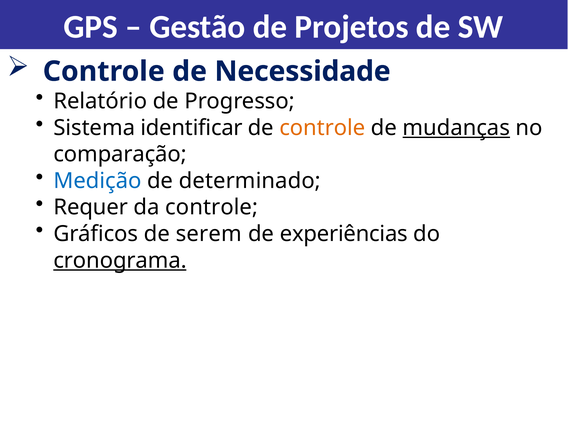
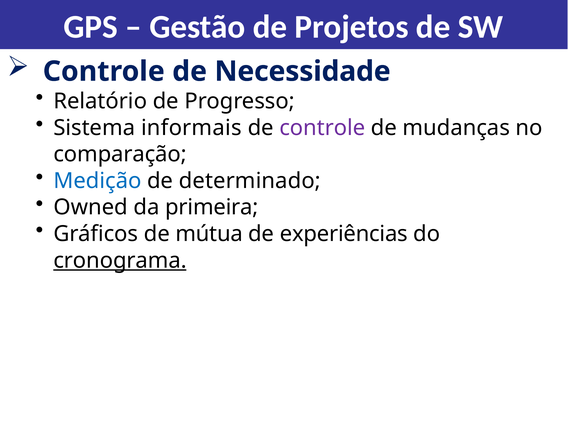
identificar: identificar -> informais (191, 128)
controle colour: orange -> purple (322, 128)
mudanças underline: present -> none (456, 128)
Requer: Requer -> Owned (91, 207)
da controle: controle -> primeira (212, 207)
serem: serem -> mútua (209, 234)
